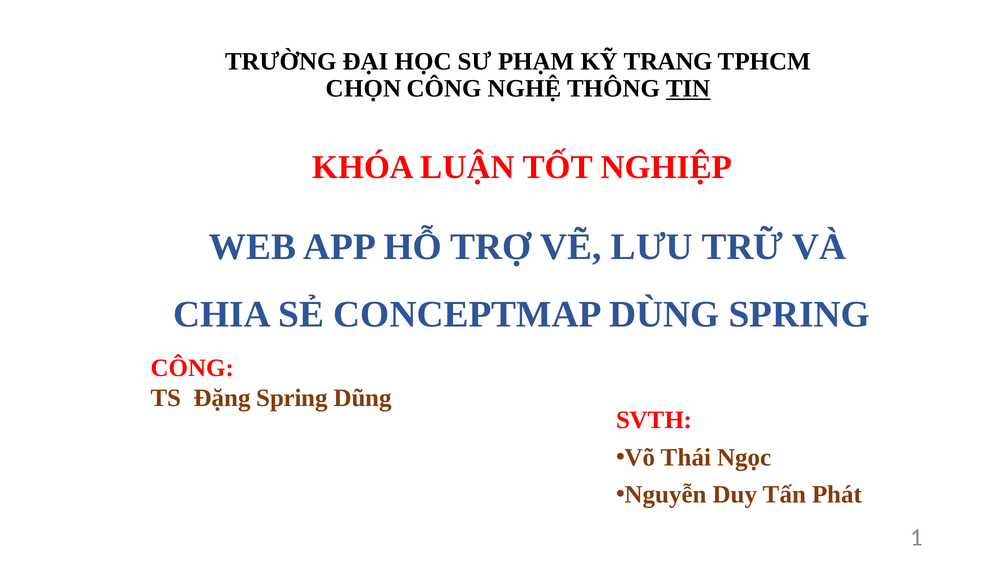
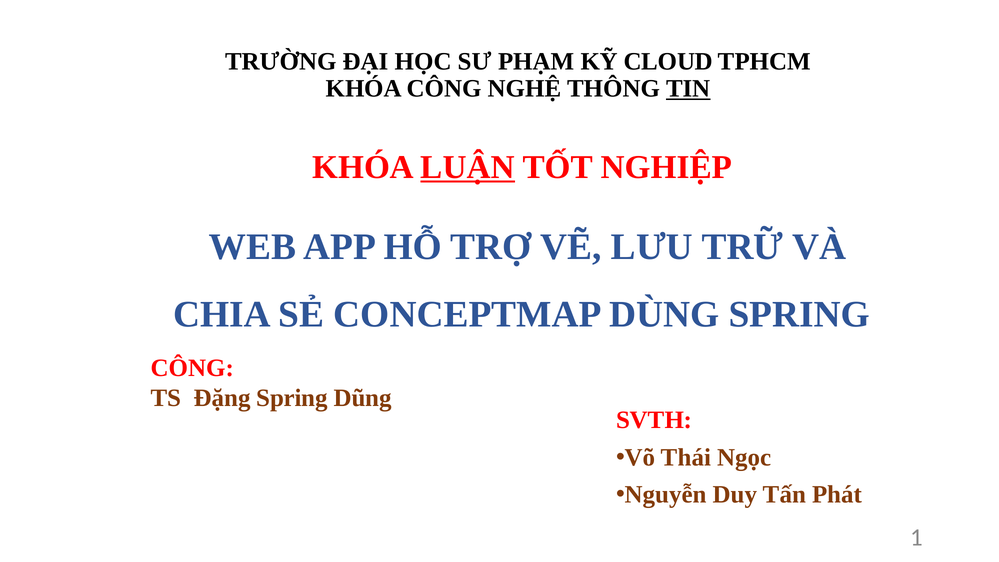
TRANG: TRANG -> CLOUD (668, 62)
CHỌN: CHỌN -> KHÓA (364, 89)
LUẬN underline: none -> present (468, 167)
